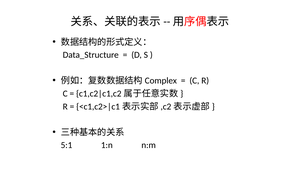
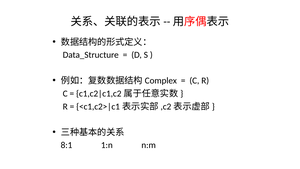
5:1: 5:1 -> 8:1 (66, 145)
